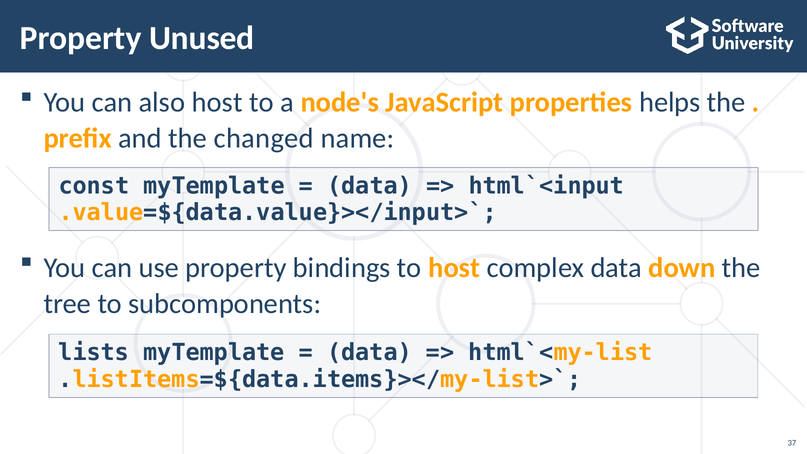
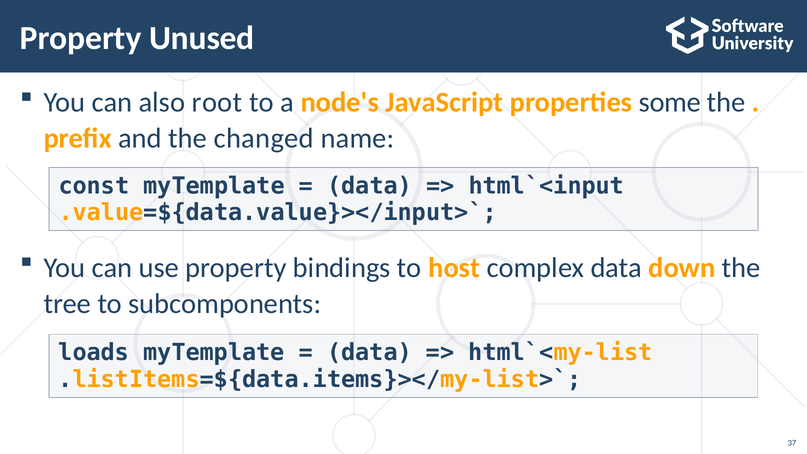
also host: host -> root (217, 102)
helps: helps -> some (670, 102)
lists: lists -> loads (94, 353)
